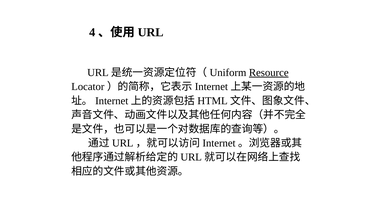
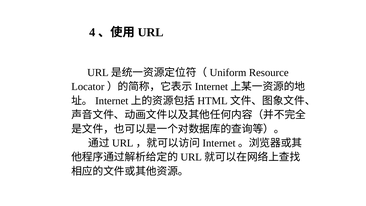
Resource underline: present -> none (269, 73)
